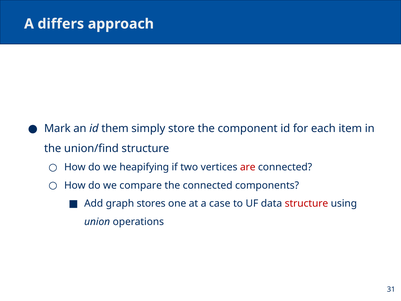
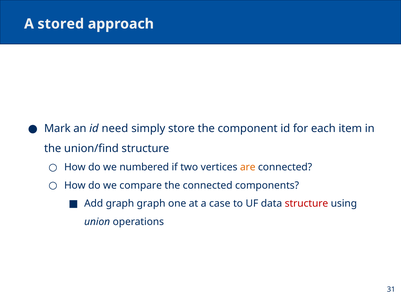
differs: differs -> stored (61, 24)
them: them -> need (115, 128)
heapifying: heapifying -> numbered (144, 167)
are colour: red -> orange (248, 167)
graph stores: stores -> graph (151, 204)
